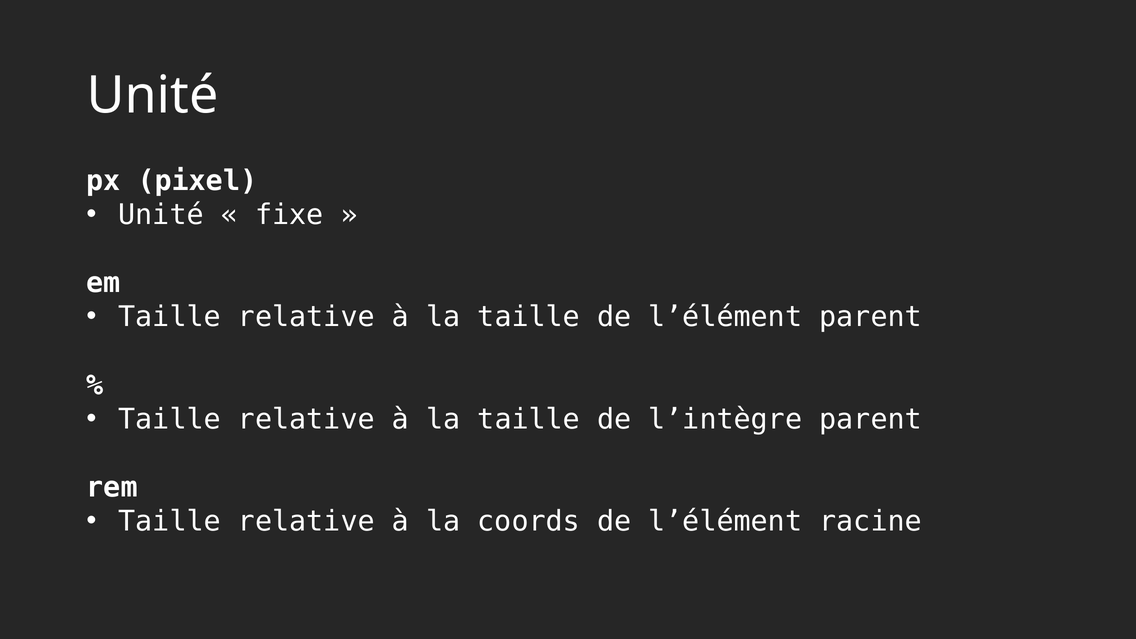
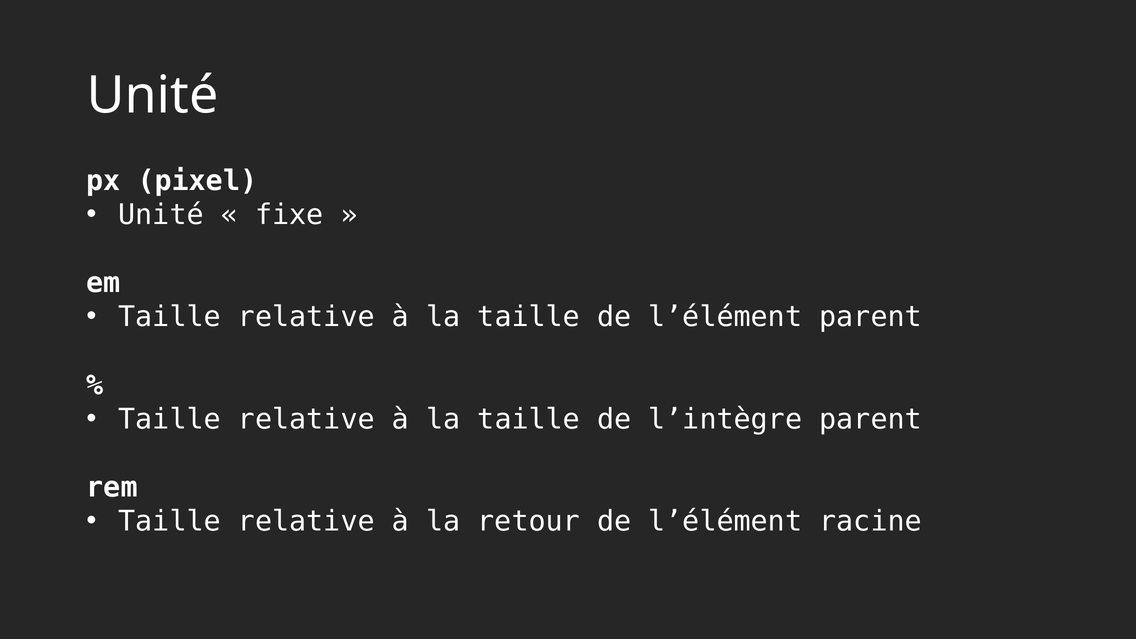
coords: coords -> retour (529, 522)
